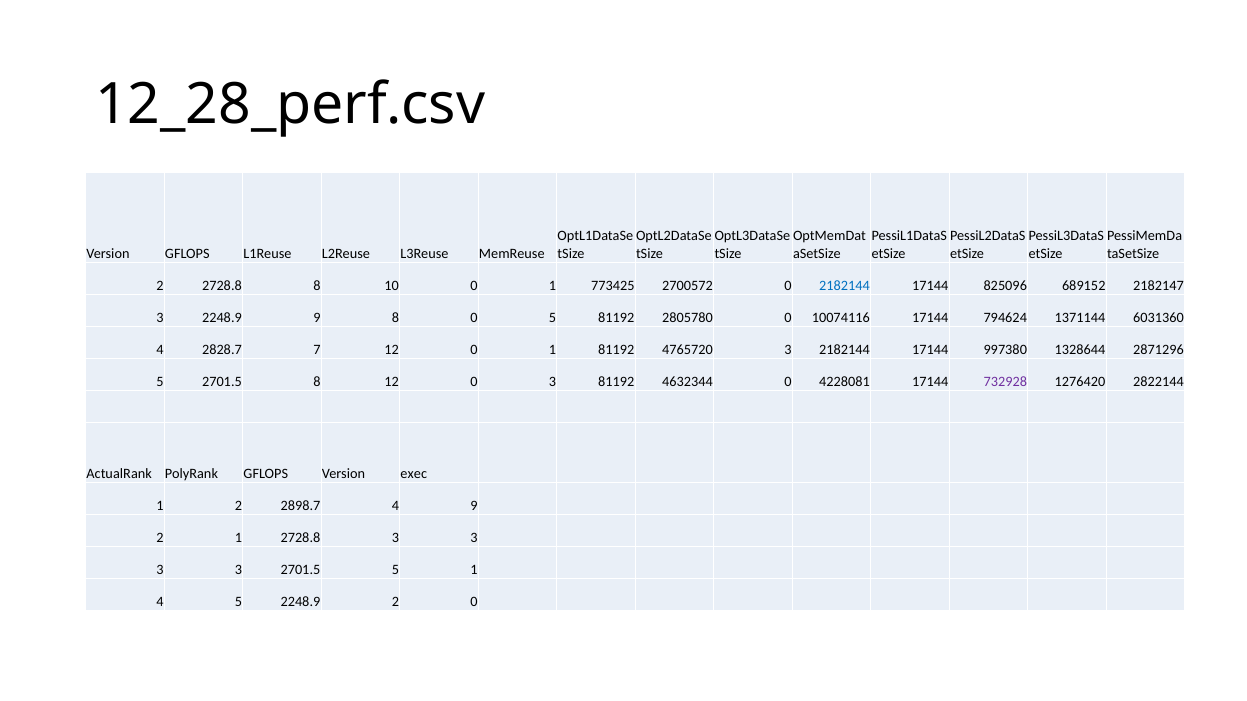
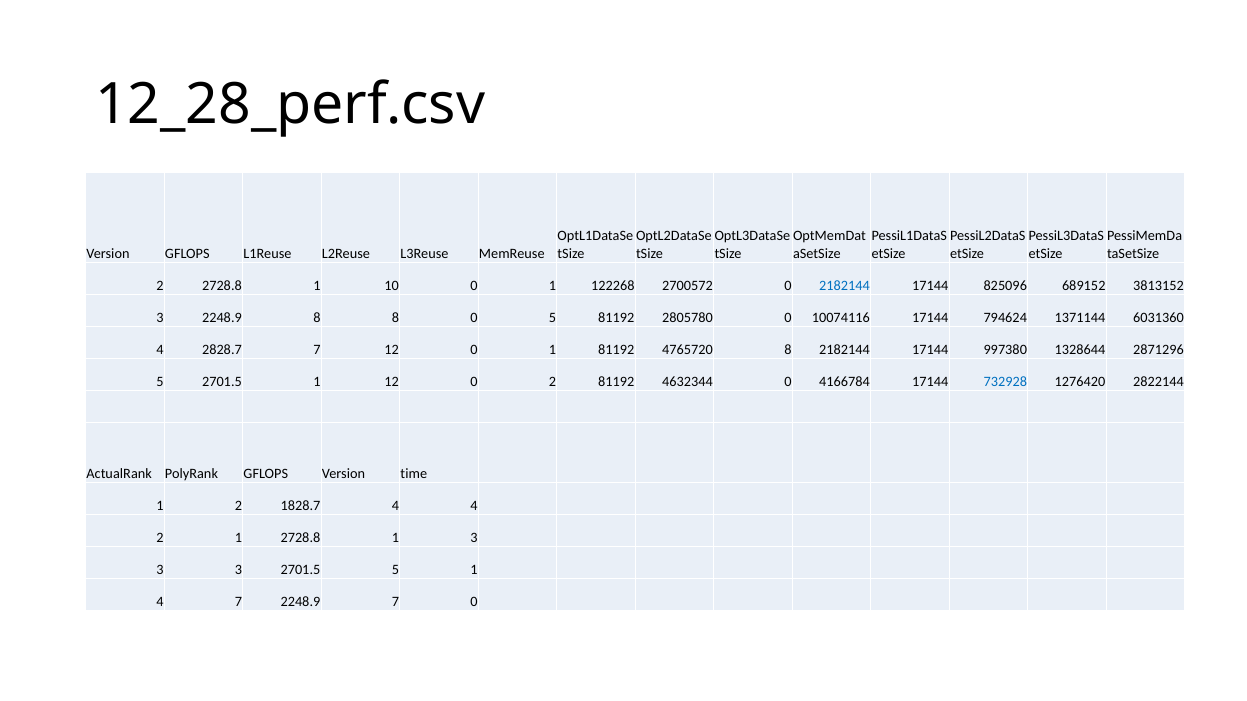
2 2728.8 8: 8 -> 1 (317, 286)
773425: 773425 -> 122268 (613, 286)
2182147: 2182147 -> 3813152 (1159, 286)
2248.9 9: 9 -> 8 (317, 318)
4765720 3: 3 -> 8 (788, 350)
2701.5 8: 8 -> 1 (317, 382)
0 3: 3 -> 2 (552, 382)
4228081: 4228081 -> 4166784 (845, 382)
732928 colour: purple -> blue (1005, 382)
exec: exec -> time (414, 474)
2898.7: 2898.7 -> 1828.7 (300, 506)
4 9: 9 -> 4 (474, 506)
1 2728.8 3: 3 -> 1 (395, 538)
4 5: 5 -> 7 (238, 603)
2248.9 2: 2 -> 7 (395, 603)
